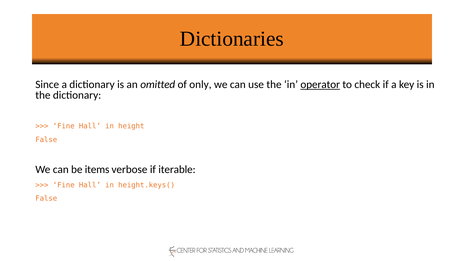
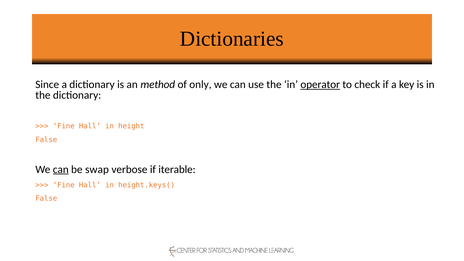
omitted: omitted -> method (158, 84)
can underline: none -> present (61, 169)
items: items -> swap (97, 169)
